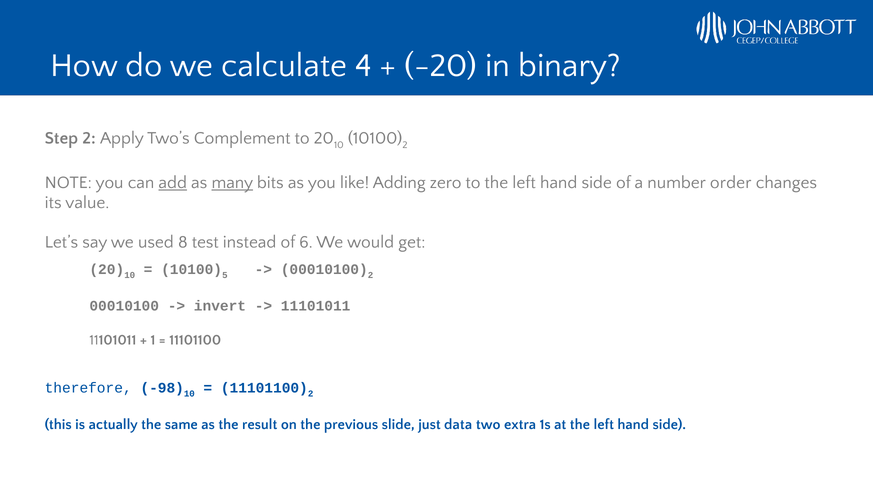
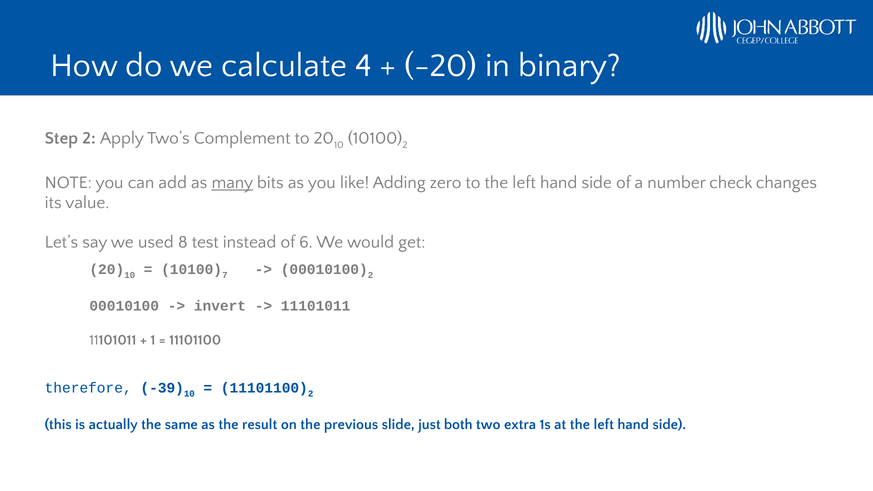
add underline: present -> none (173, 183)
order: order -> check (731, 183)
5: 5 -> 7 (225, 275)
-98: -98 -> -39 (162, 388)
data: data -> both (458, 424)
